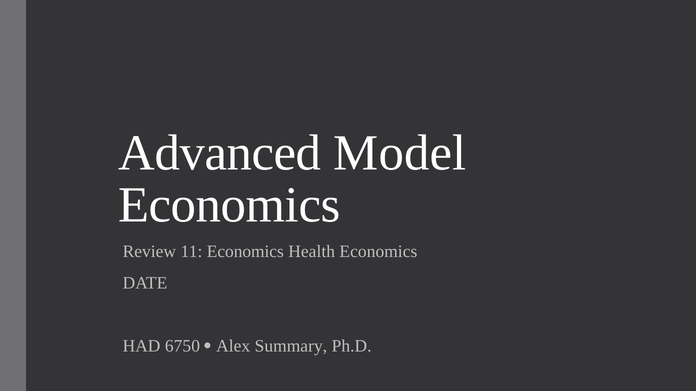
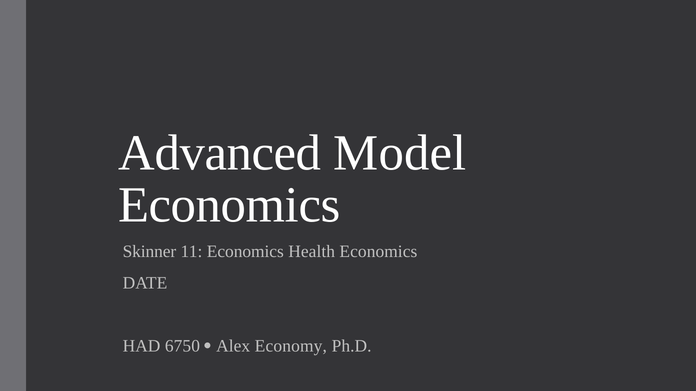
Review: Review -> Skinner (149, 252)
Summary: Summary -> Economy (291, 346)
